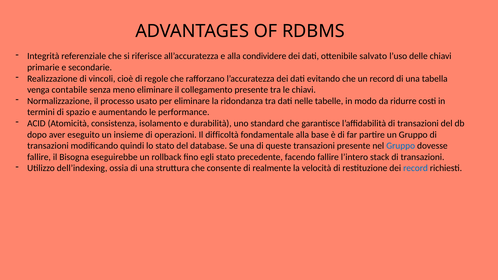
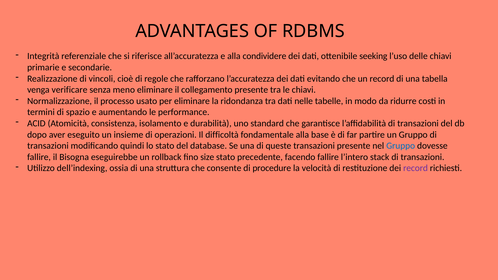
salvato: salvato -> seeking (373, 56)
contabile: contabile -> verificare (70, 90)
egli: egli -> size (207, 157)
realmente: realmente -> procedure (272, 168)
record colour: blue -> purple (416, 168)
